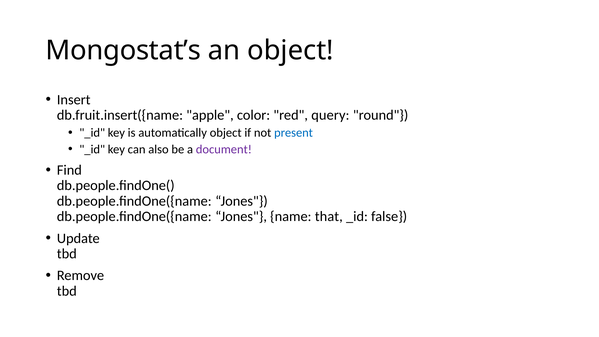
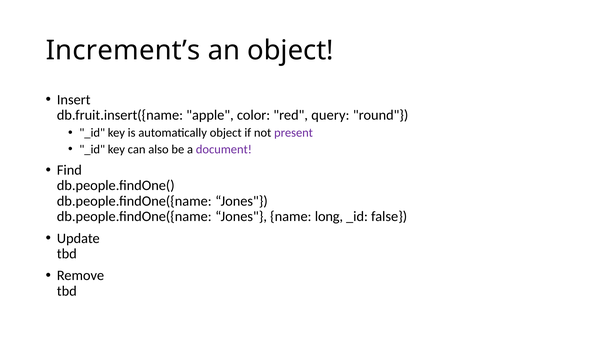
Mongostat’s: Mongostat’s -> Increment’s (123, 50)
present colour: blue -> purple (294, 133)
that: that -> long (329, 216)
